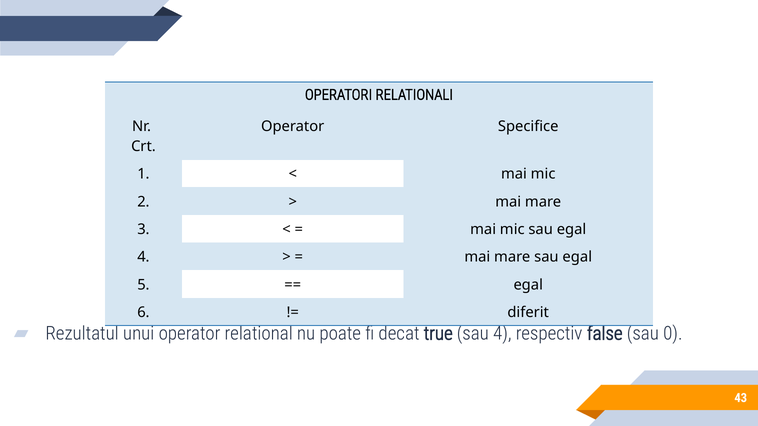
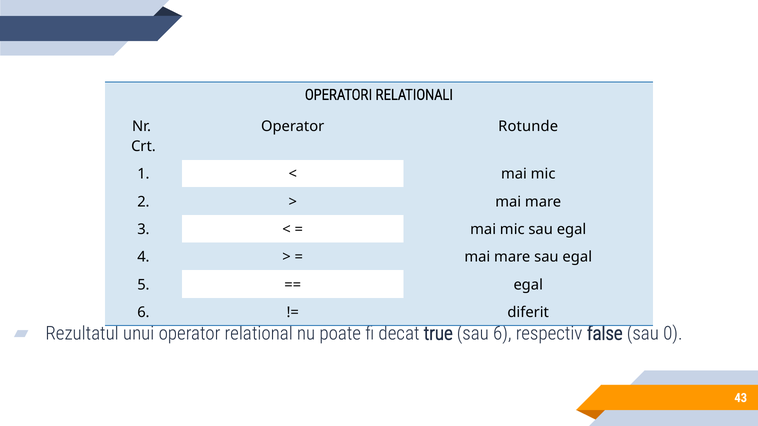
Specifice: Specifice -> Rotunde (528, 127)
sau 4: 4 -> 6 (502, 334)
